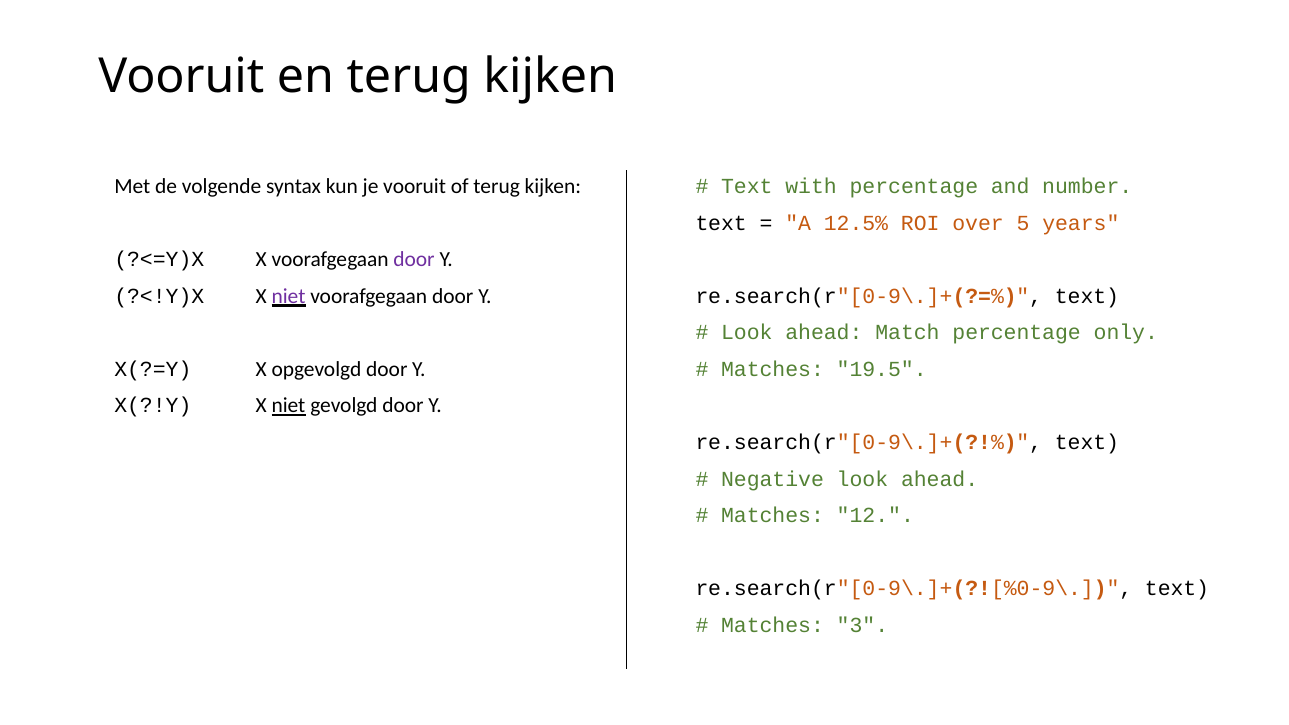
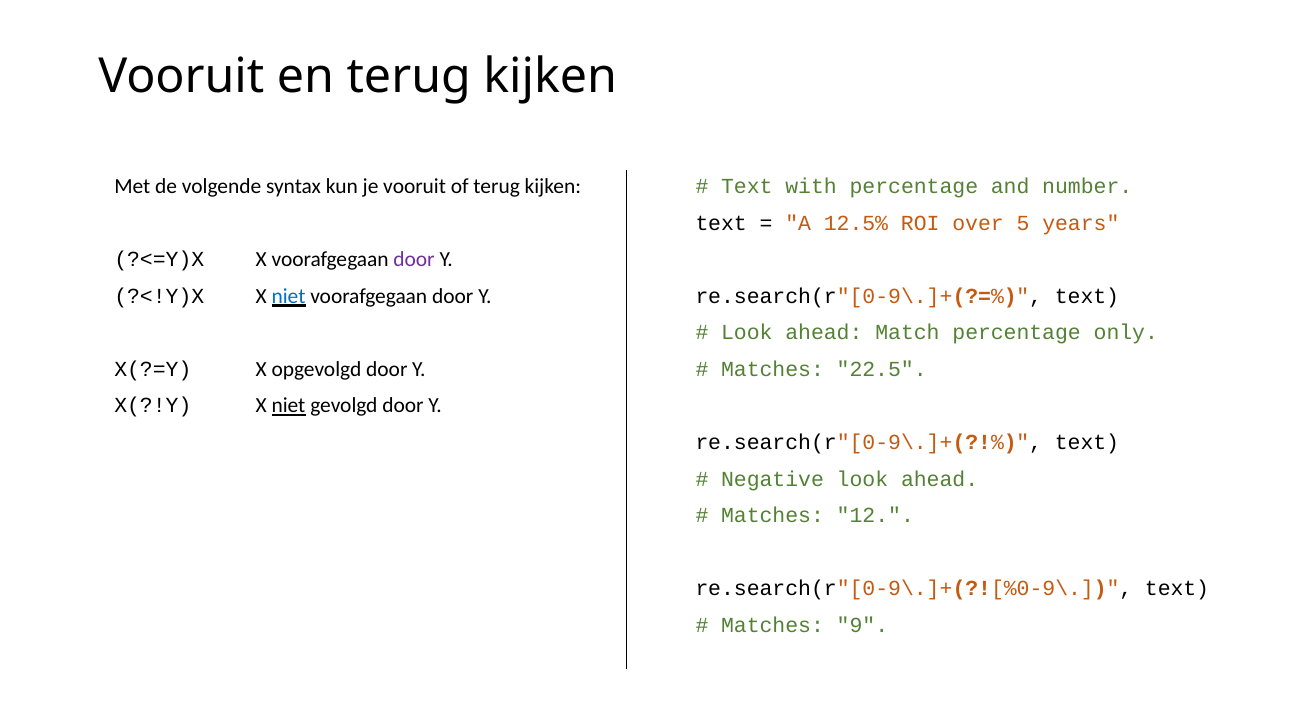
niet colour: purple -> blue (289, 296)
19.5: 19.5 -> 22.5 (882, 369)
3: 3 -> 9 (862, 625)
